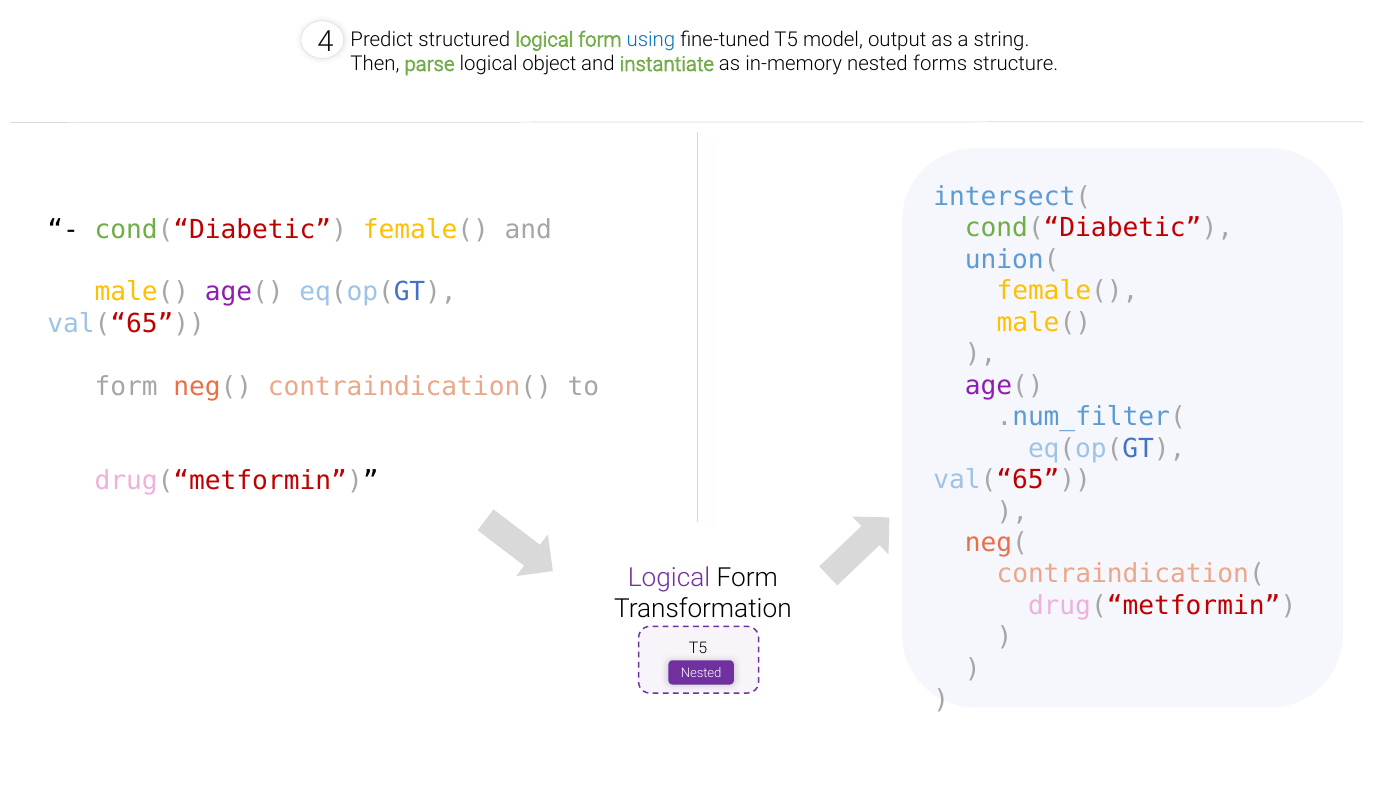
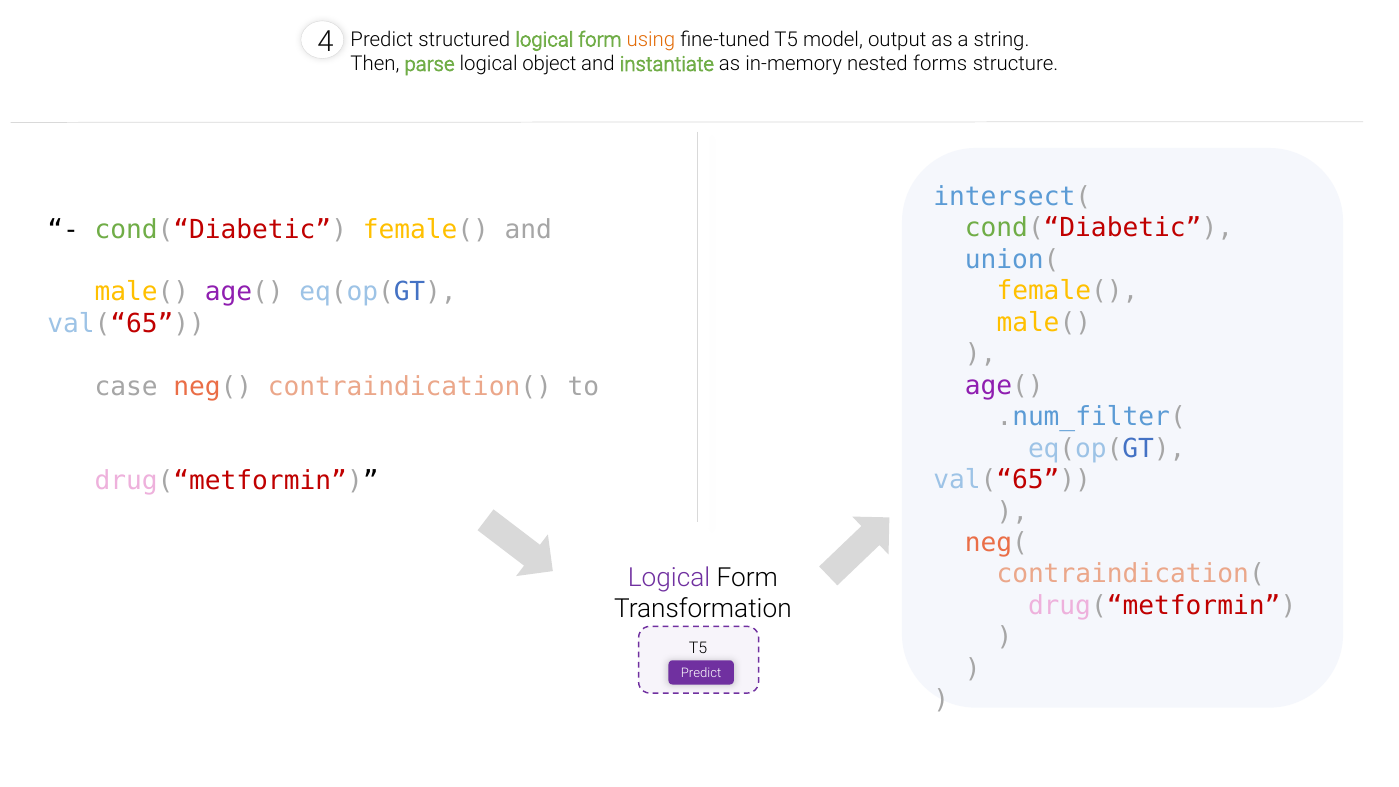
using colour: blue -> orange (651, 40)
form: form -> case (126, 387)
Nested: Nested -> Predict (701, 673)
